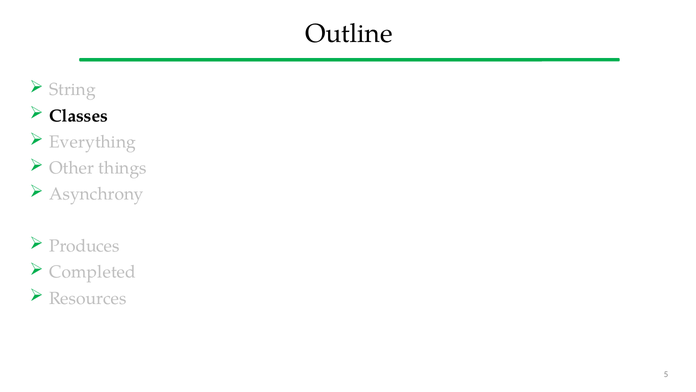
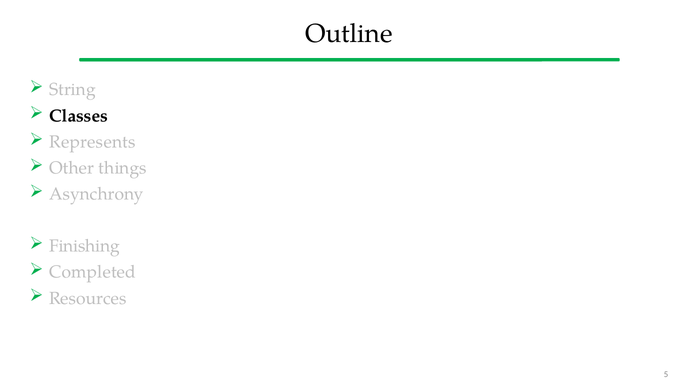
Everything: Everything -> Represents (93, 142)
Produces: Produces -> Finishing (84, 246)
